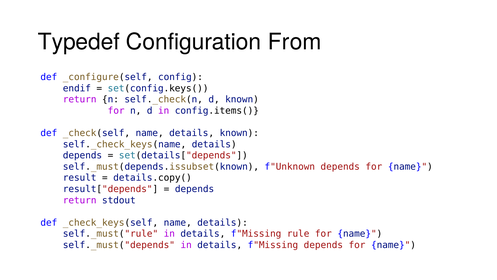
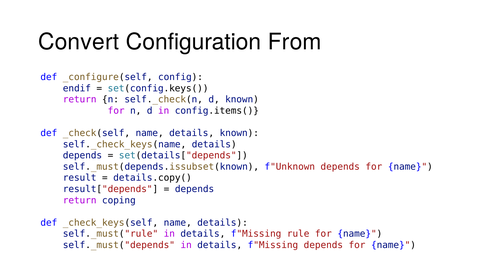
Typedef: Typedef -> Convert (79, 42)
stdout: stdout -> coping (119, 200)
